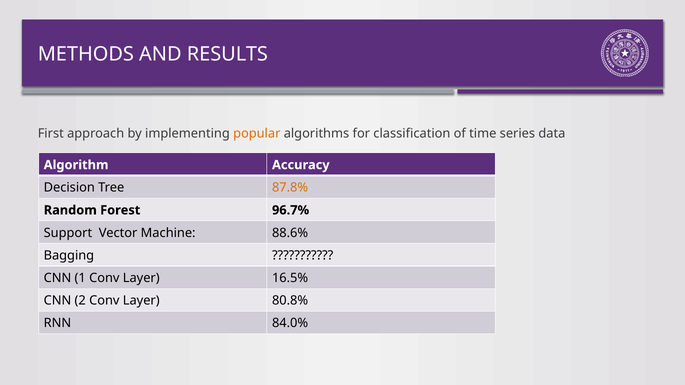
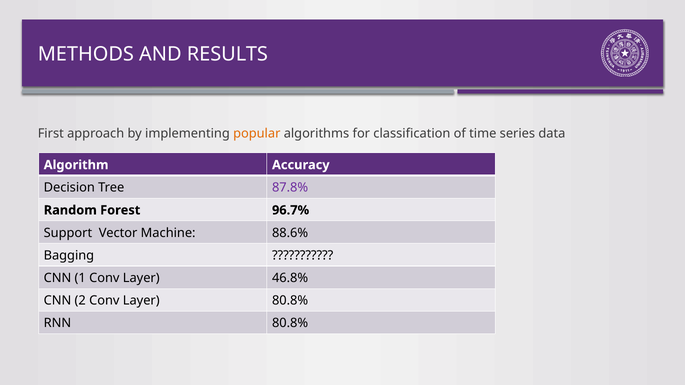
87.8% colour: orange -> purple (290, 188)
16.5%: 16.5% -> 46.8% (290, 278)
RNN 84.0%: 84.0% -> 80.8% (290, 324)
